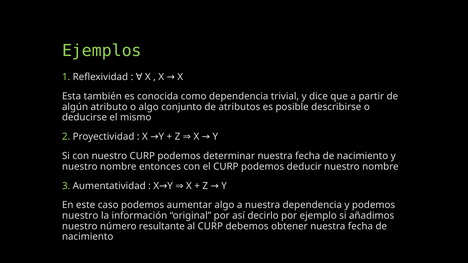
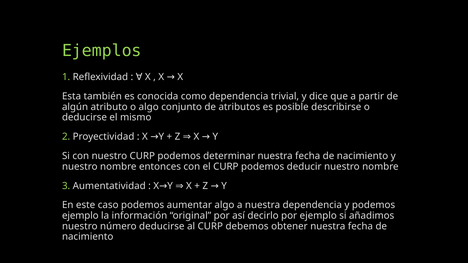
nuestro: nuestro -> ejemplo (80, 216)
número resultante: resultante -> deducirse (162, 226)
